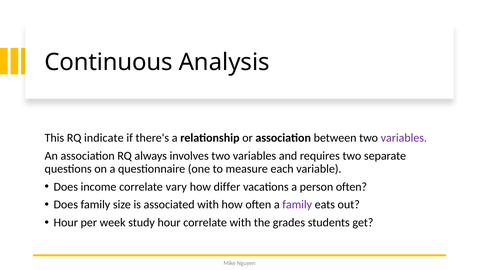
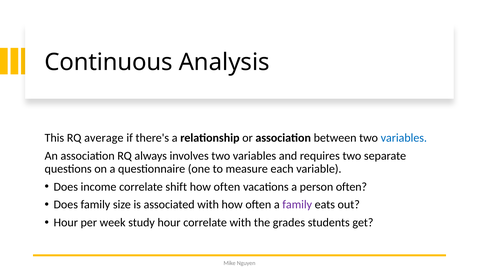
indicate: indicate -> average (104, 138)
variables colour: purple -> blue (404, 138)
vary: vary -> shift (176, 186)
differ: differ -> often (227, 186)
